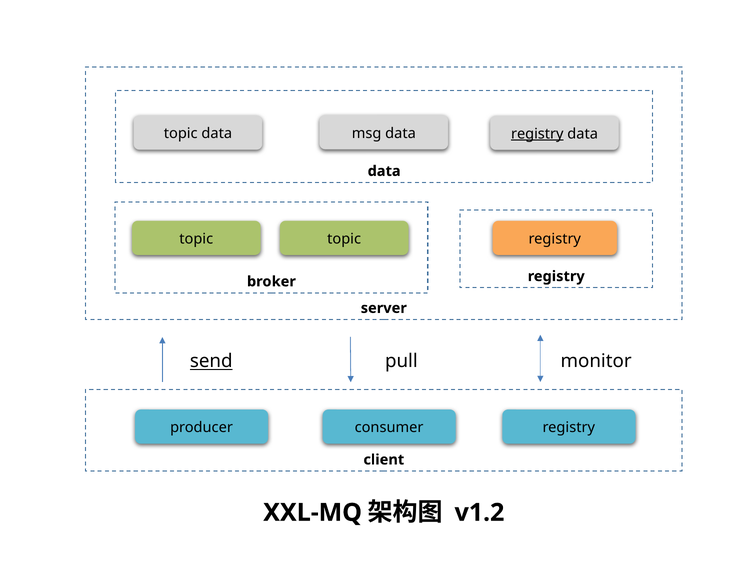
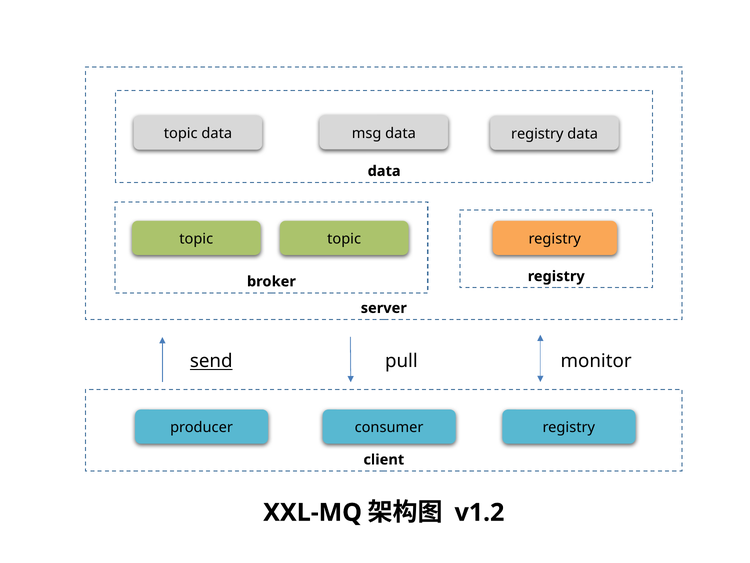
registry underline: present -> none (537, 134)
